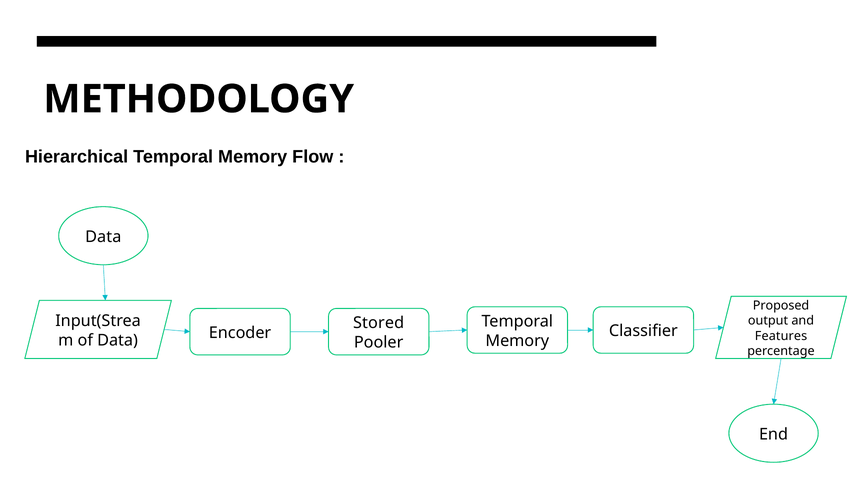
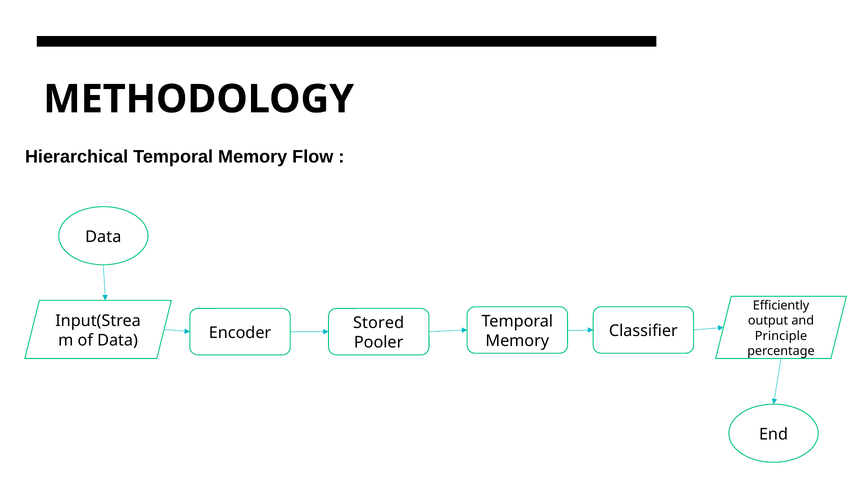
Proposed: Proposed -> Efficiently (781, 305)
Features: Features -> Principle (781, 336)
